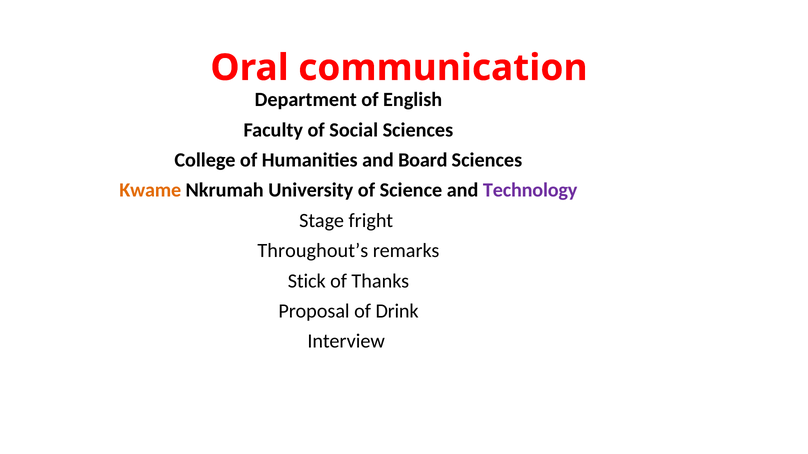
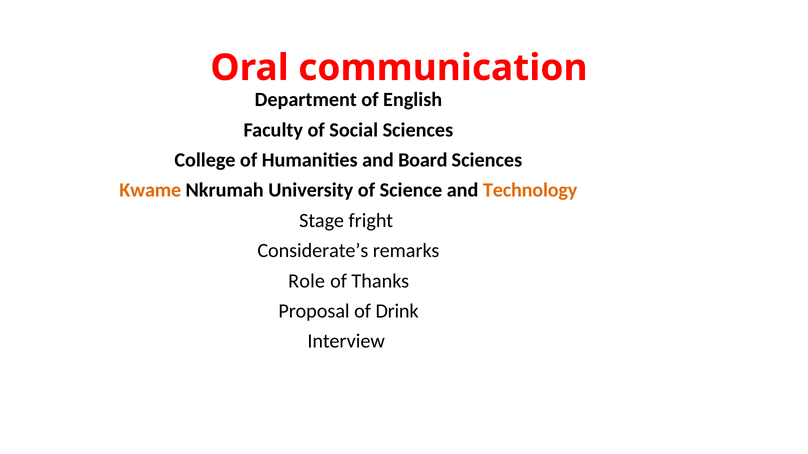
Technology colour: purple -> orange (530, 191)
Throughout’s: Throughout’s -> Considerate’s (313, 251)
Stick: Stick -> Role (307, 281)
